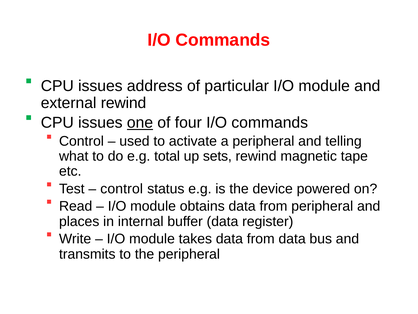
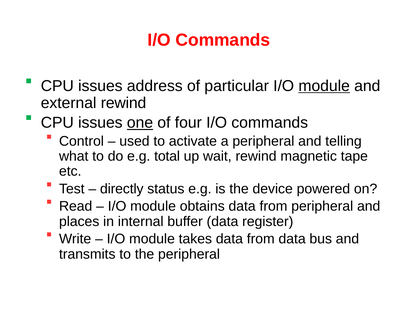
module underline: none -> present (324, 86)
sets: sets -> wait (217, 156)
control: control -> directly (122, 188)
